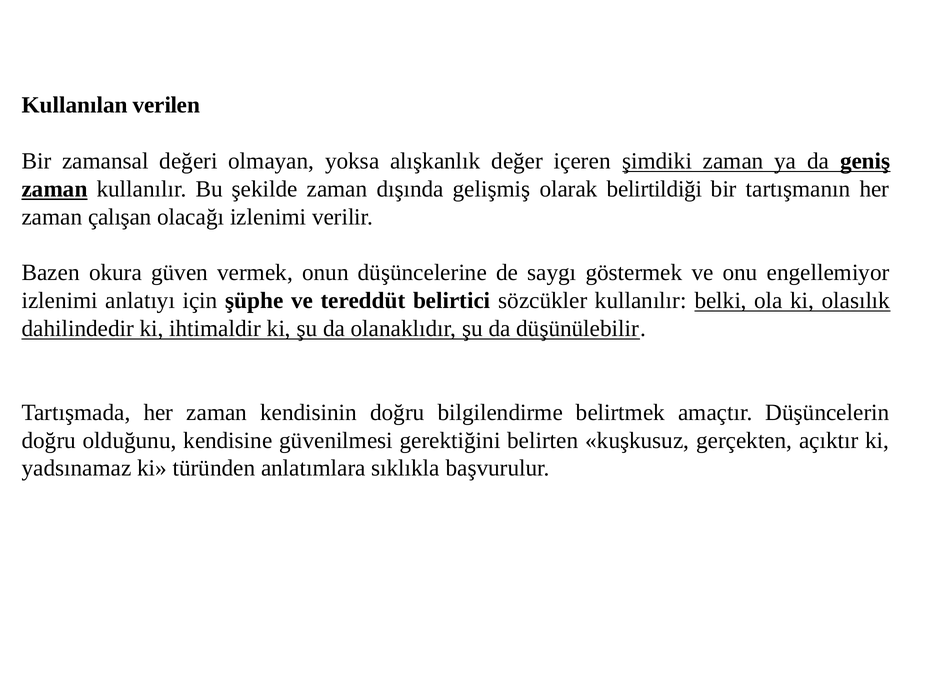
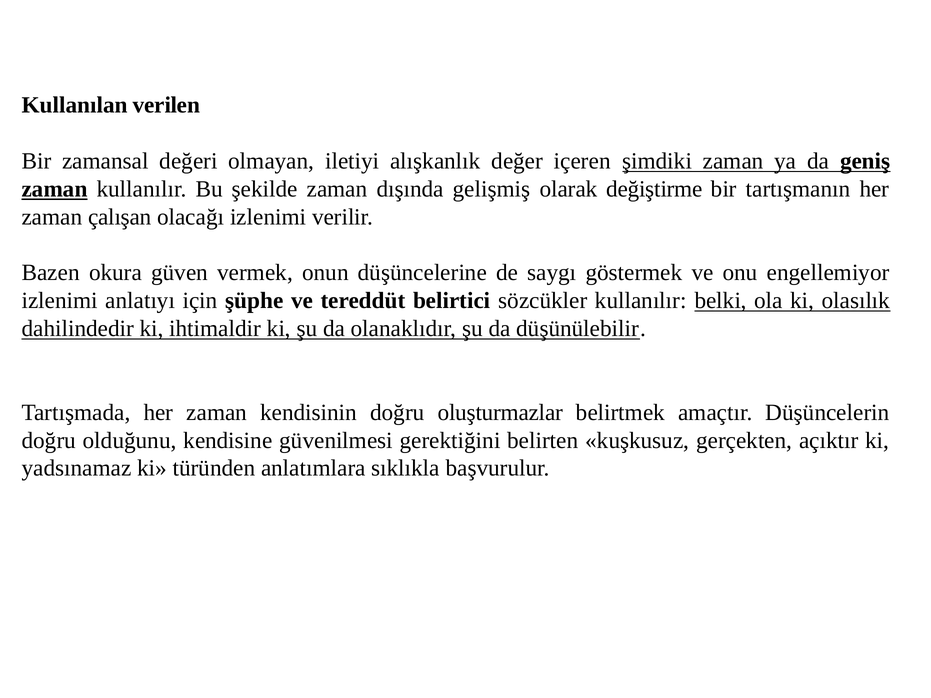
yoksa: yoksa -> iletiyi (352, 161)
belirtildiği: belirtildiği -> değiştirme (654, 189)
bilgilendirme: bilgilendirme -> oluşturmazlar (500, 413)
